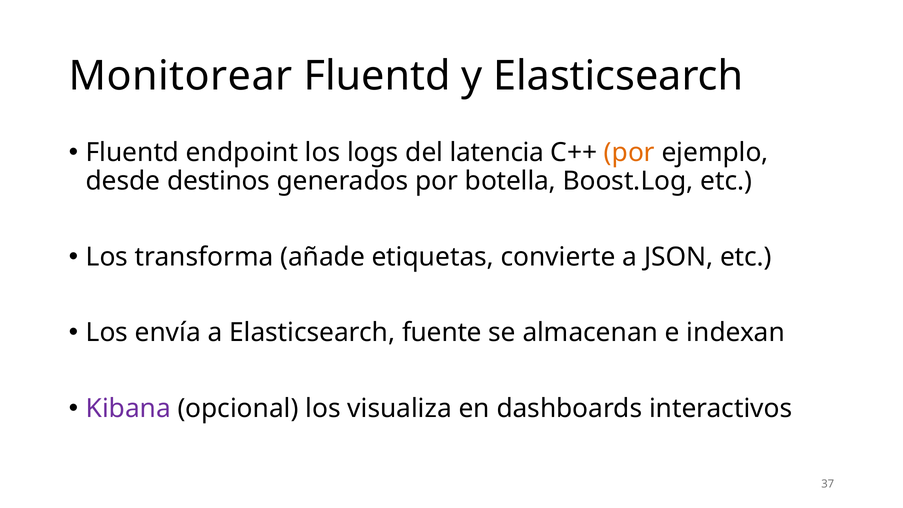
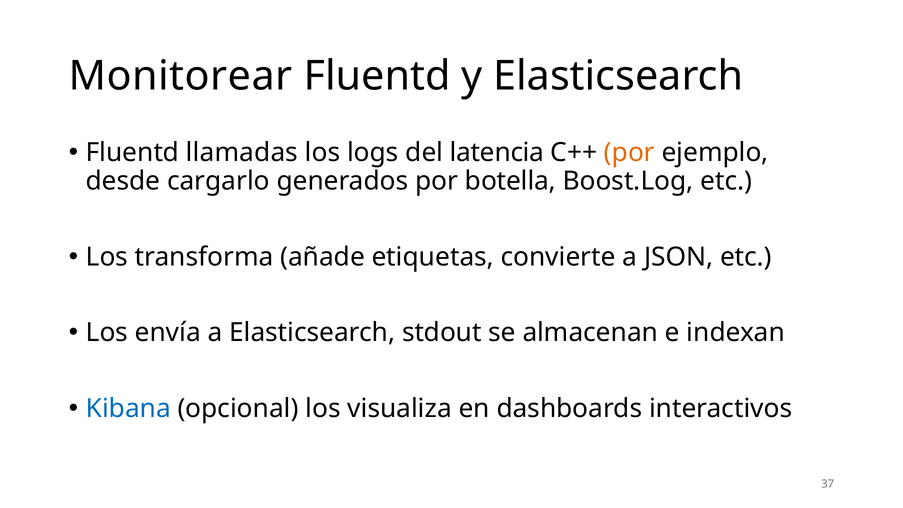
endpoint: endpoint -> llamadas (242, 153)
destinos: destinos -> cargarlo (218, 181)
fuente: fuente -> stdout (442, 333)
Kibana colour: purple -> blue (128, 408)
